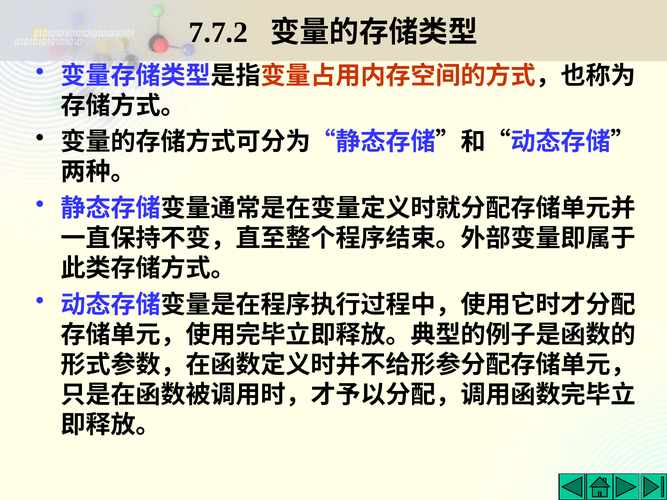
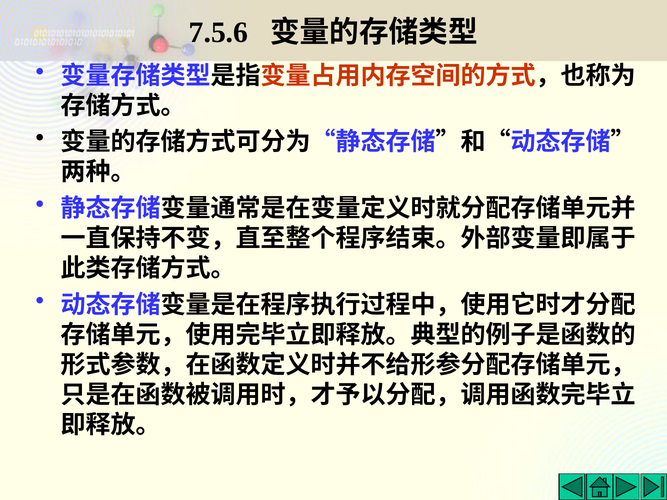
7.7.2: 7.7.2 -> 7.5.6 (218, 33)
